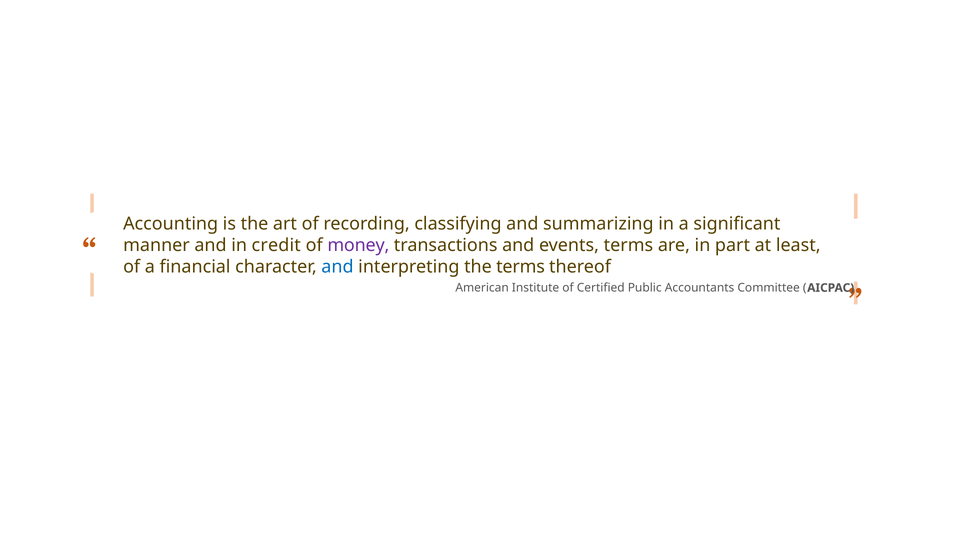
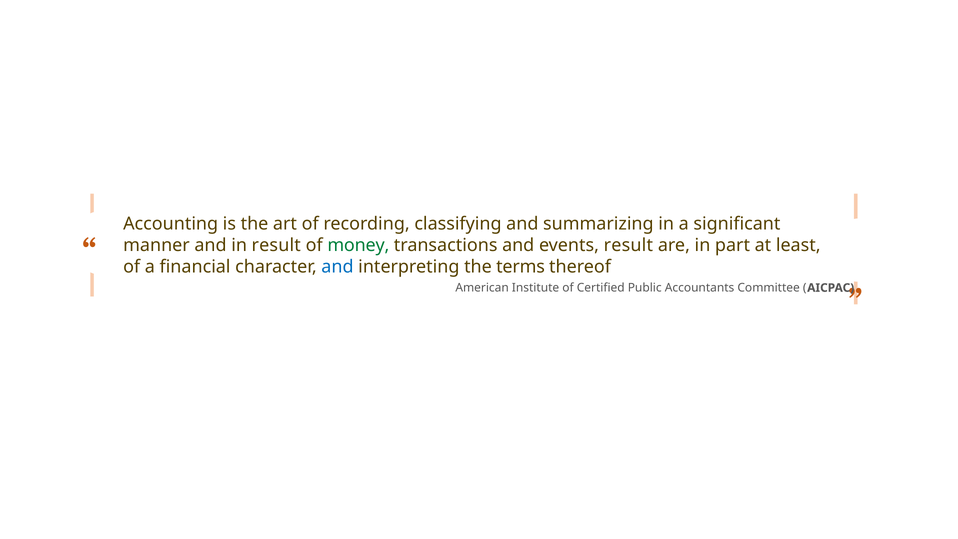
in credit: credit -> result (276, 245)
money colour: purple -> green (358, 245)
events terms: terms -> result (628, 245)
